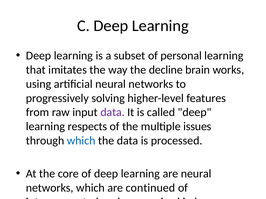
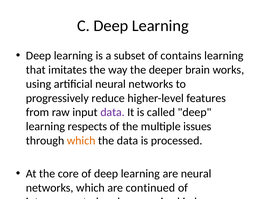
personal: personal -> contains (181, 56)
decline: decline -> deeper (166, 70)
solving: solving -> reduce (108, 98)
which colour: blue -> orange (81, 141)
